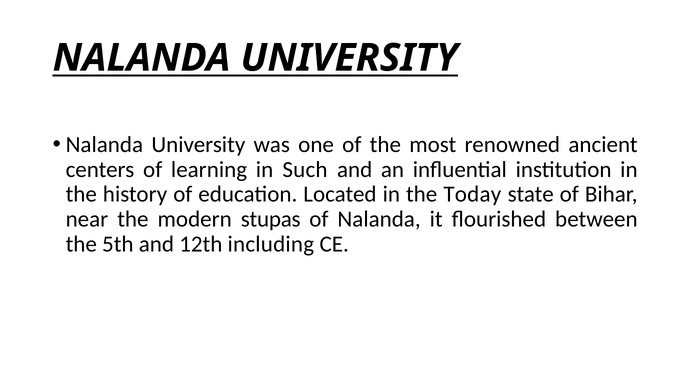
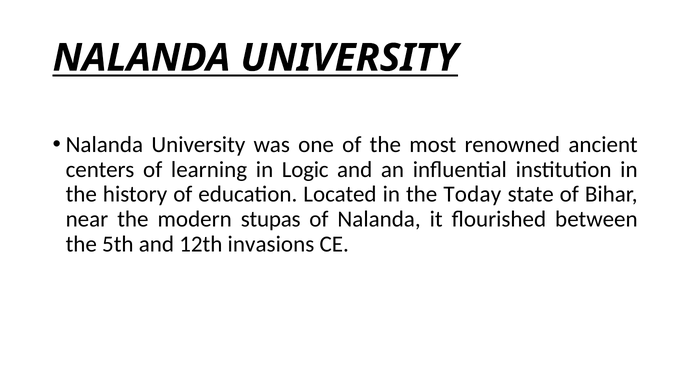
Such: Such -> Logic (305, 170)
including: including -> invasions (271, 244)
